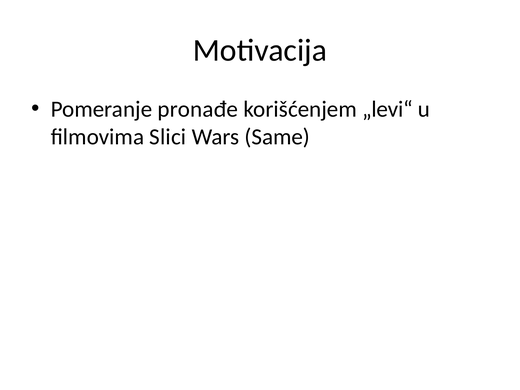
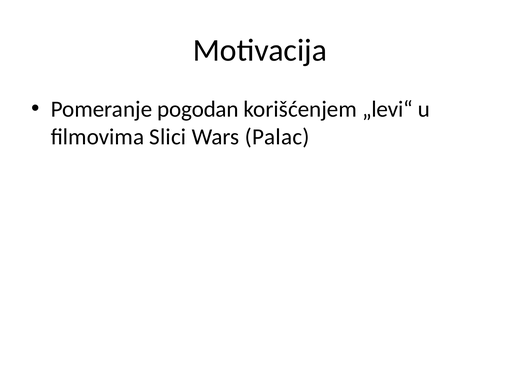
pronađe: pronađe -> pogodan (198, 109)
Same: Same -> Palac (277, 137)
